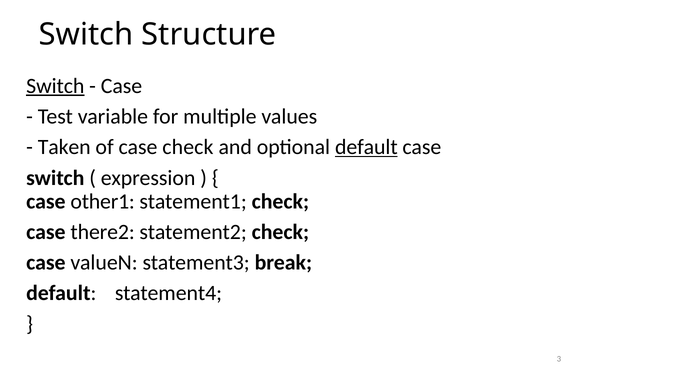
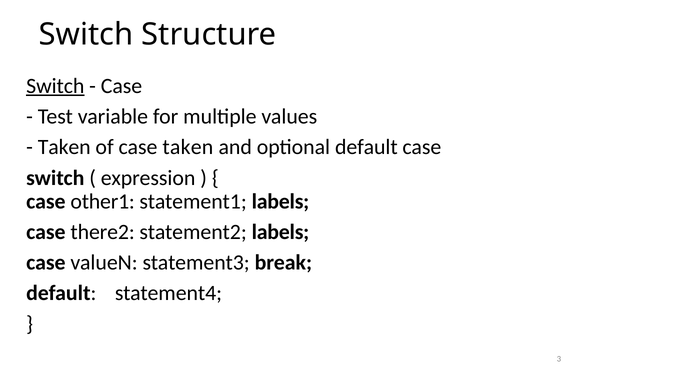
case check: check -> taken (188, 147)
default underline: present -> none (366, 147)
statement1 check: check -> labels (280, 202)
statement2 check: check -> labels (280, 232)
